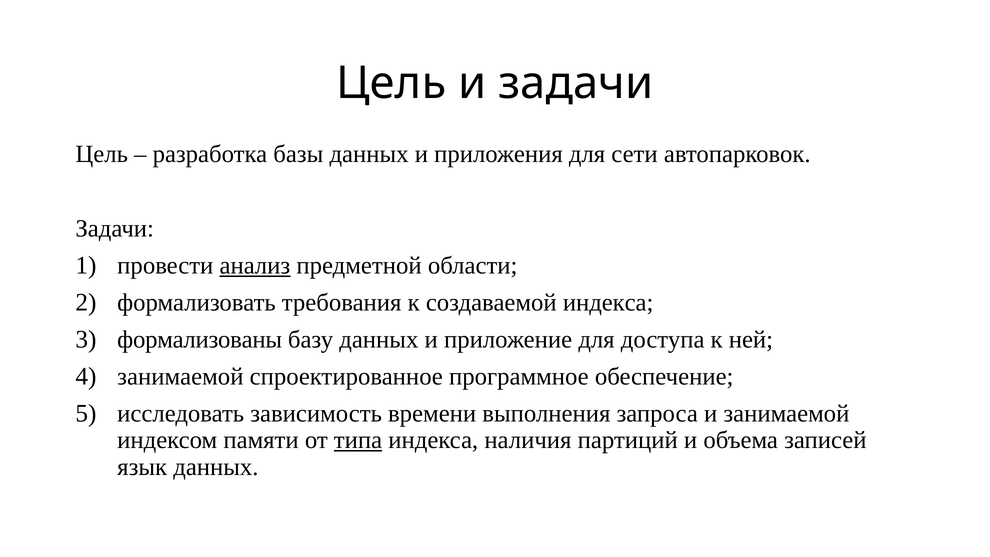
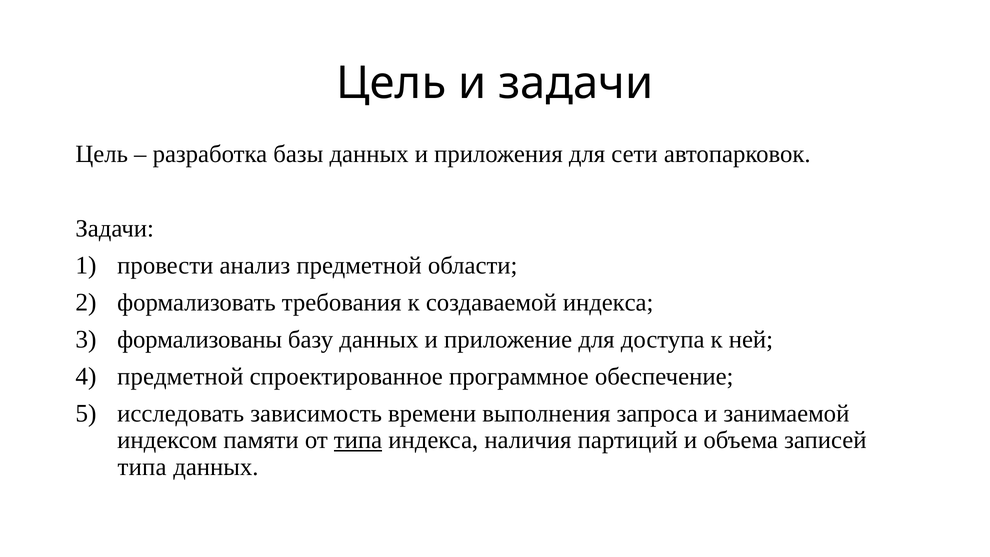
анализ underline: present -> none (255, 265)
занимаемой: занимаемой -> предметной (180, 376)
язык: язык -> типа (142, 467)
